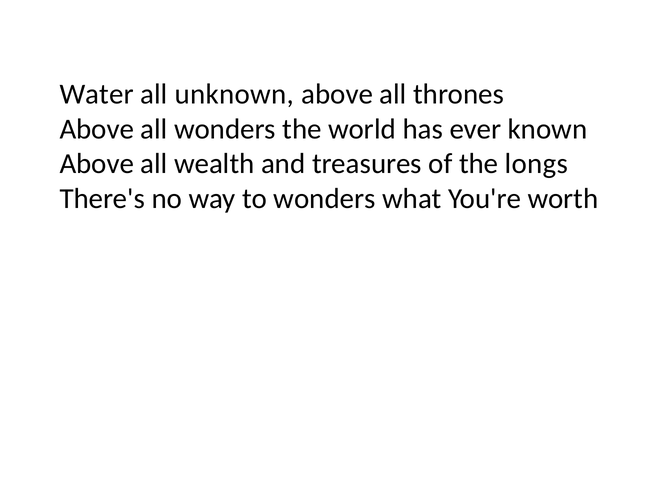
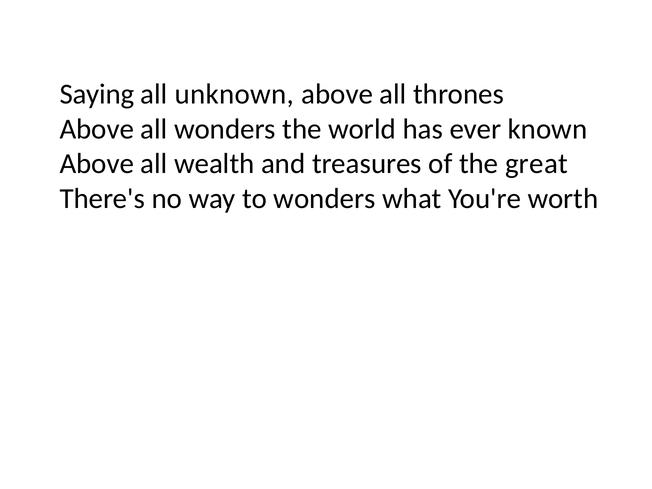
Water: Water -> Saying (97, 94)
longs: longs -> great (536, 164)
